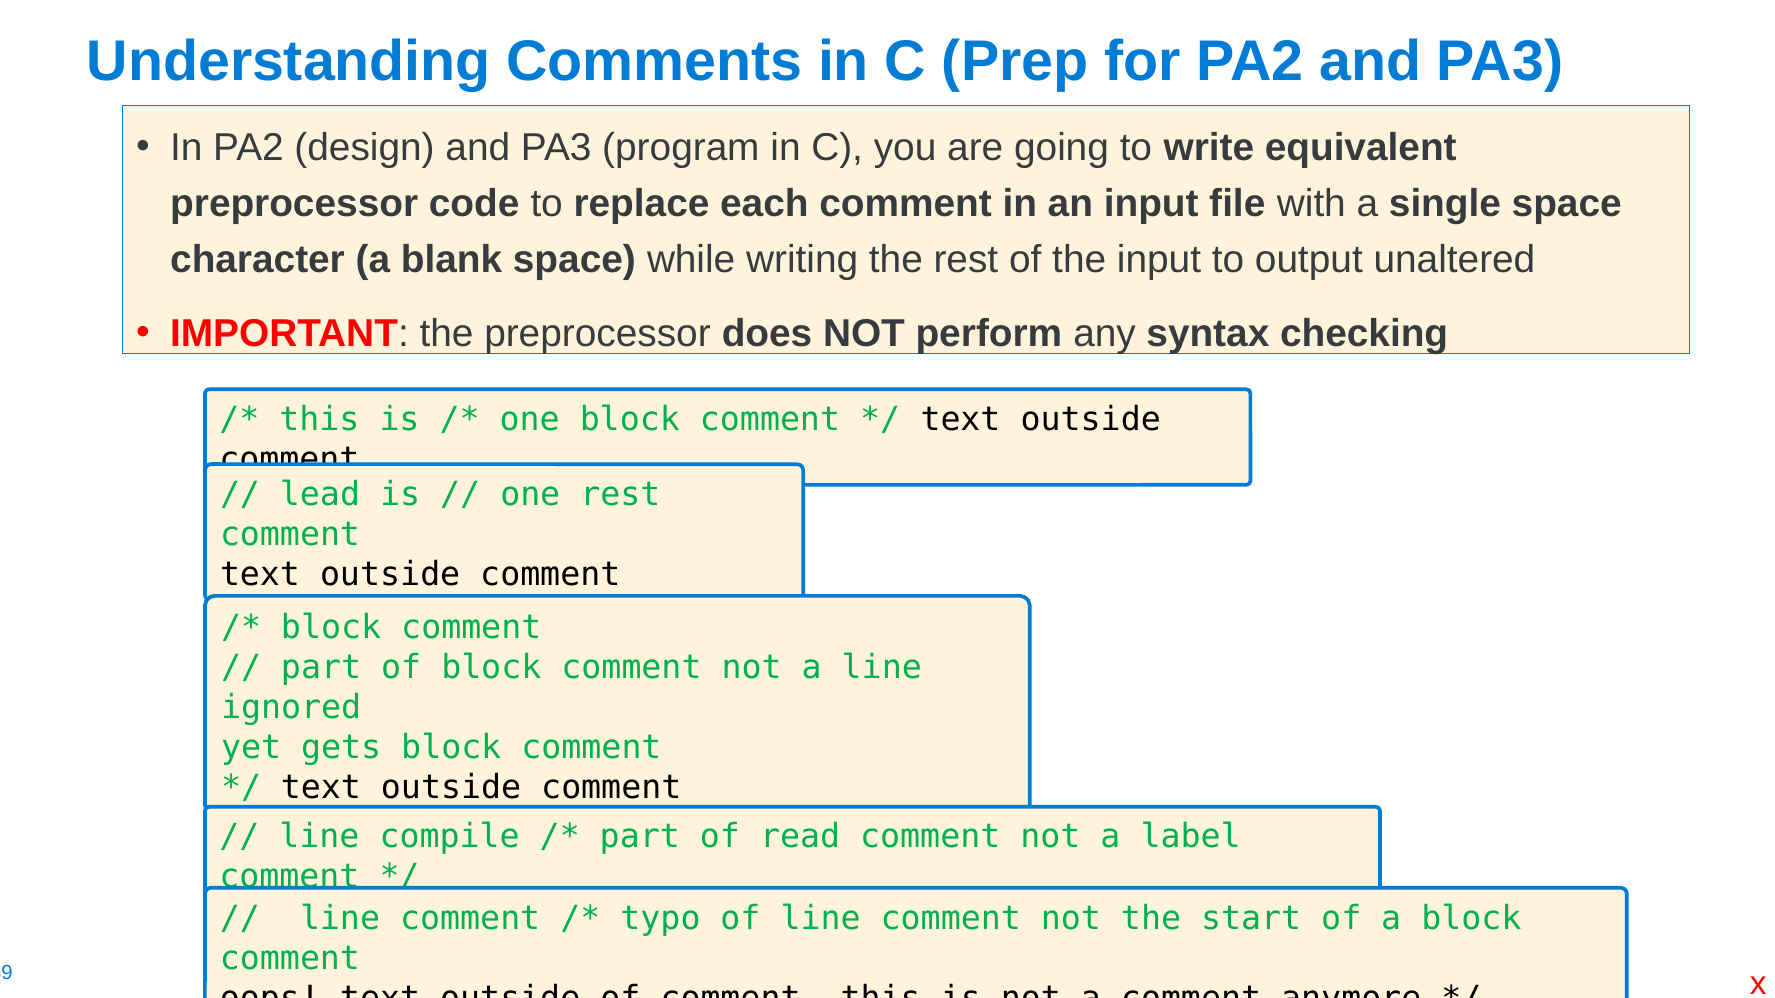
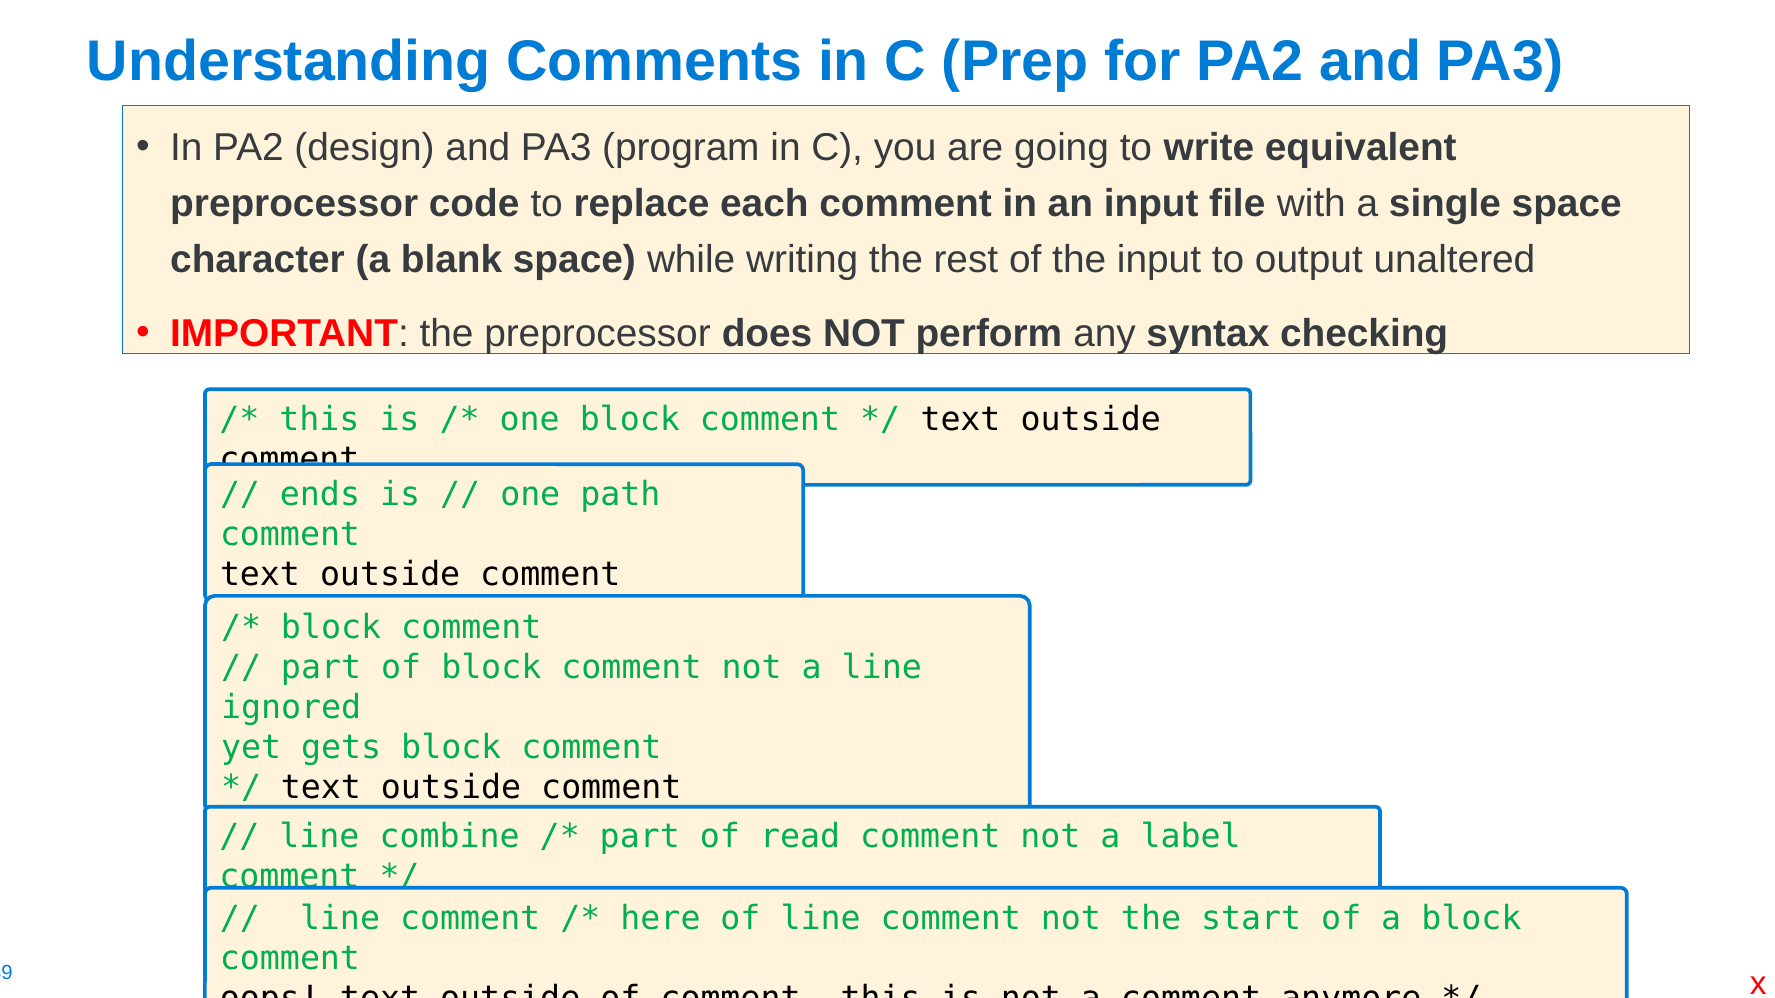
lead: lead -> ends (320, 495)
one rest: rest -> path (620, 495)
compile: compile -> combine (450, 837)
typo: typo -> here (660, 919)
